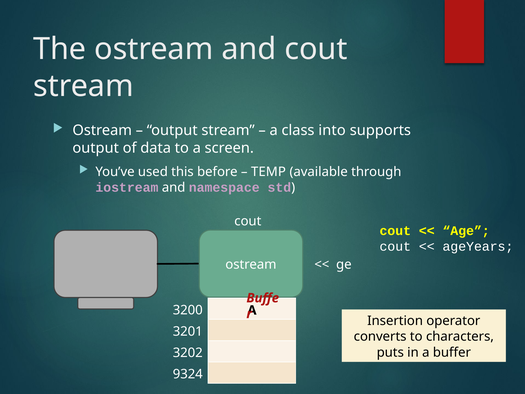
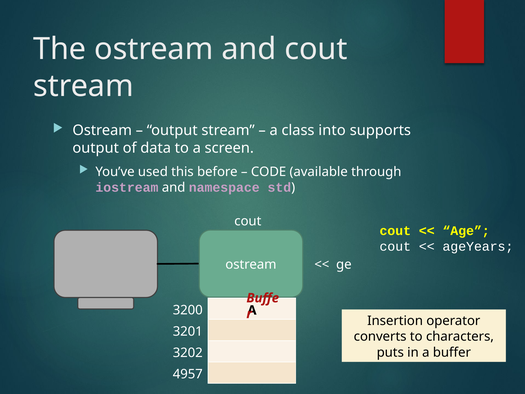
TEMP: TEMP -> CODE (269, 172)
9324: 9324 -> 4957 (188, 374)
